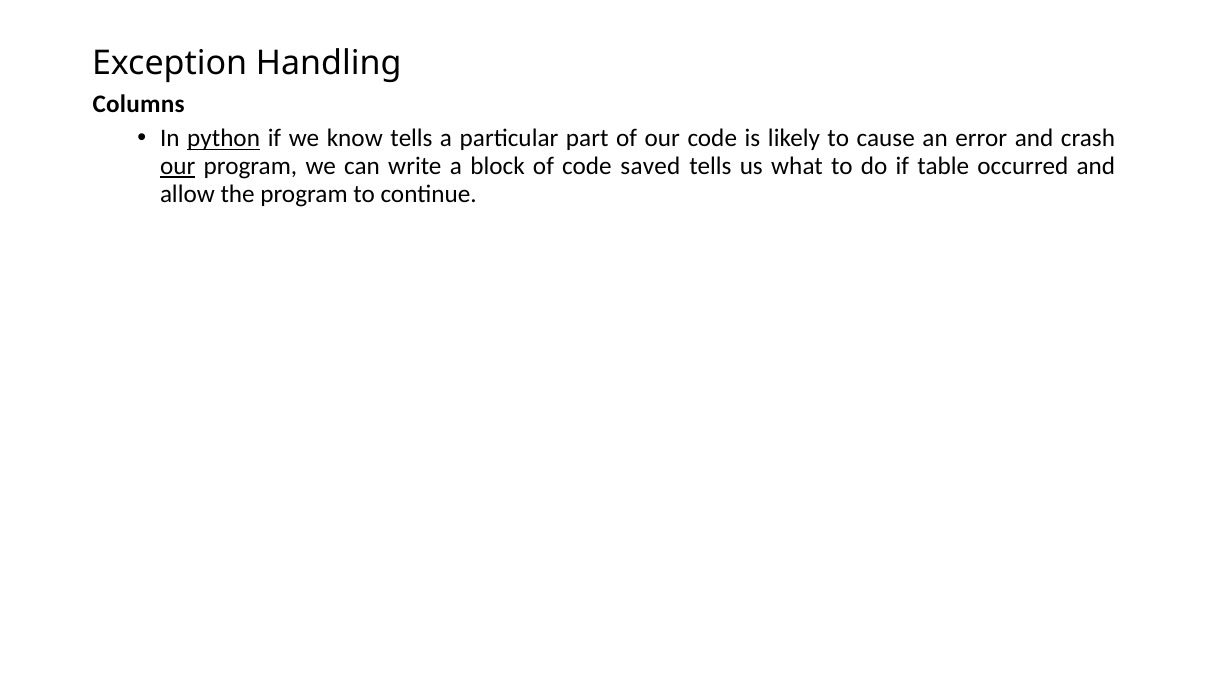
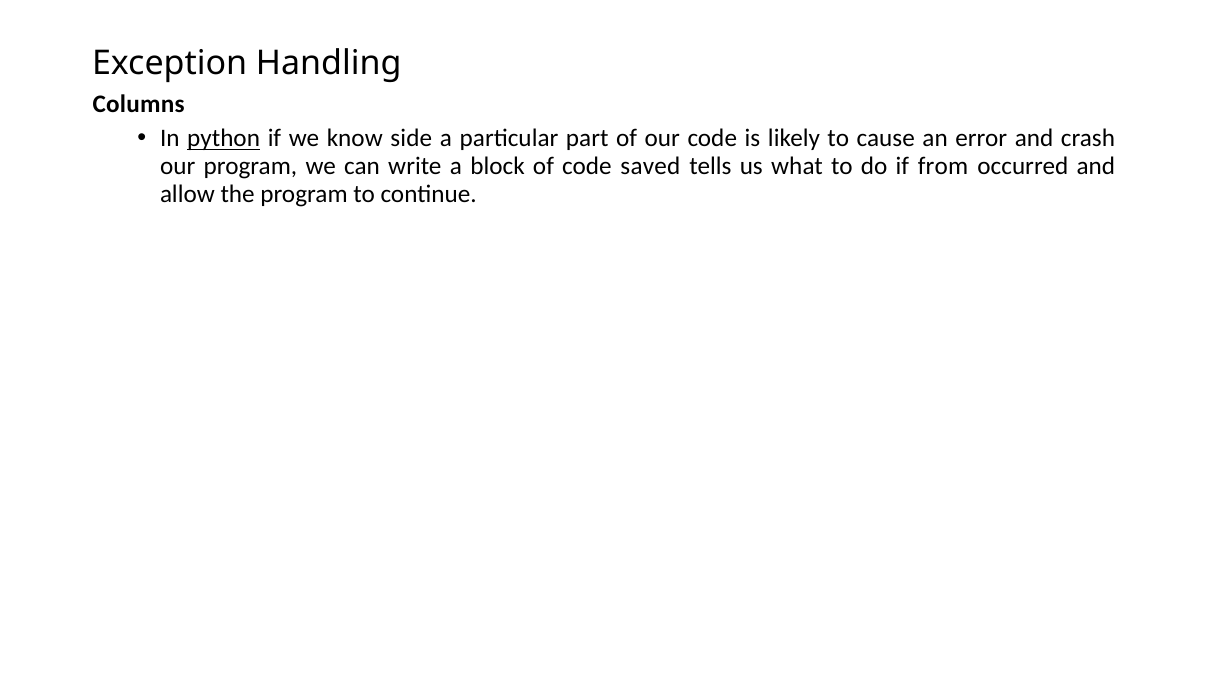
know tells: tells -> side (411, 138)
our underline: present -> none (178, 166)
table: table -> from (943, 166)
